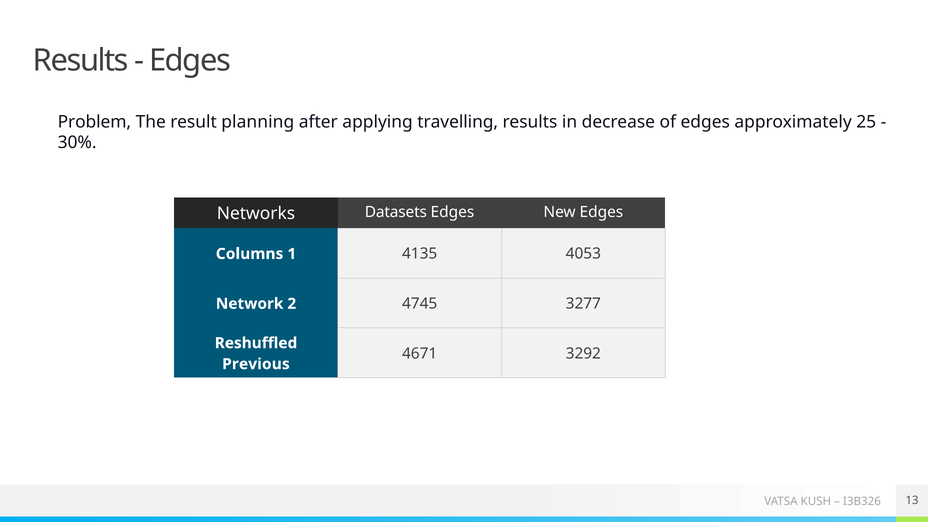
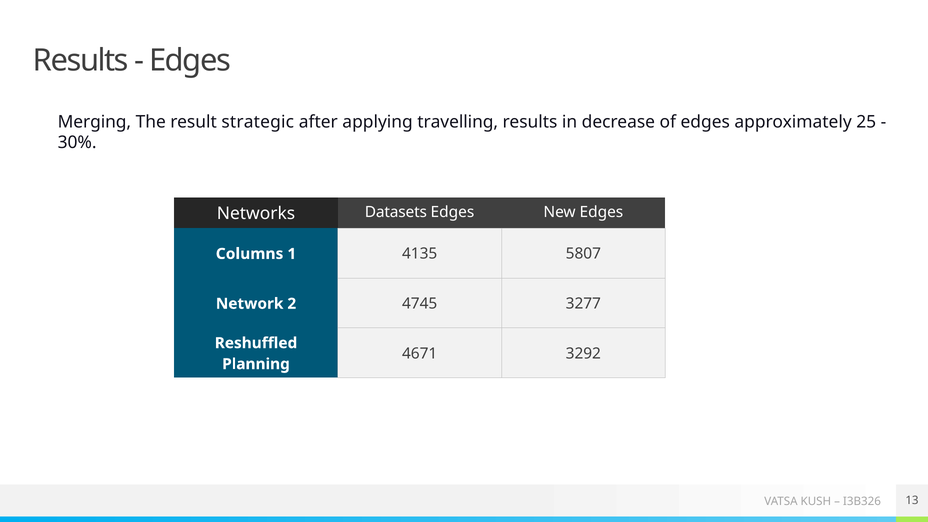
Problem: Problem -> Merging (94, 122)
planning: planning -> strategic (258, 122)
4053: 4053 -> 5807 (583, 254)
Previous: Previous -> Planning (256, 364)
